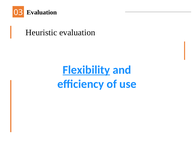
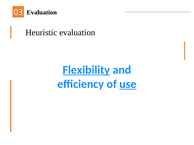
use underline: none -> present (128, 84)
